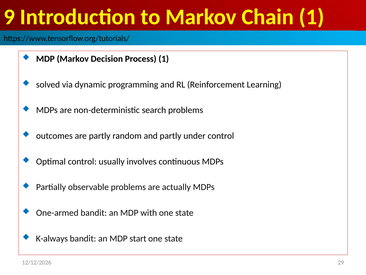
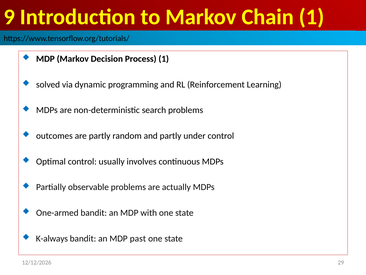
start: start -> past (138, 238)
